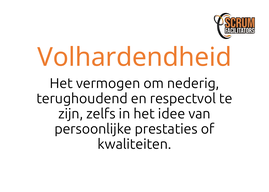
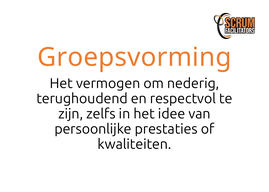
Volhardendheid: Volhardendheid -> Groepsvorming (134, 57)
